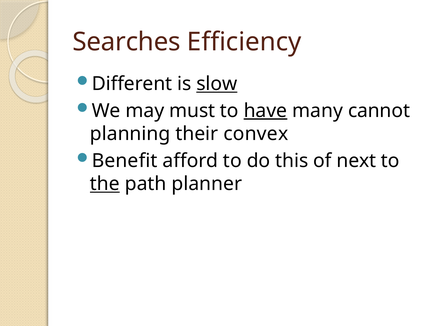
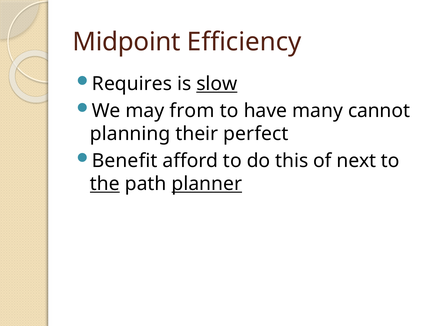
Searches: Searches -> Midpoint (127, 42)
Different: Different -> Requires (132, 84)
must: must -> from (192, 111)
have underline: present -> none (265, 111)
convex: convex -> perfect (256, 134)
planner underline: none -> present (207, 184)
